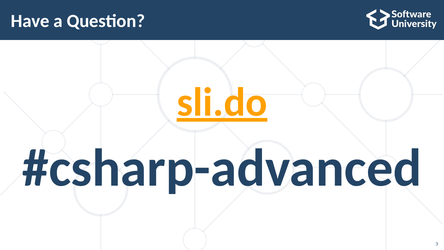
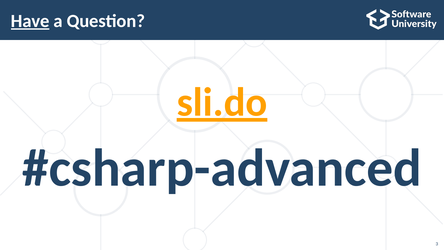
Have underline: none -> present (30, 21)
